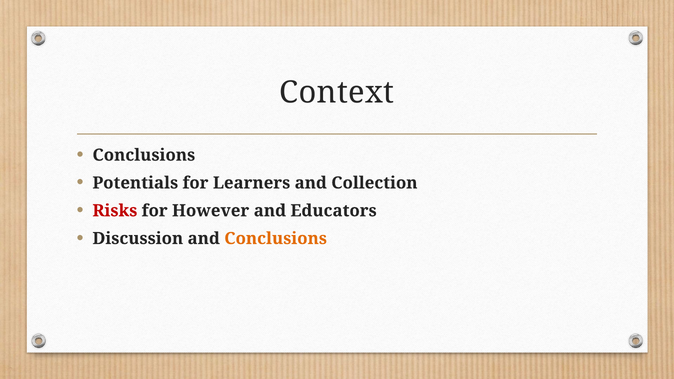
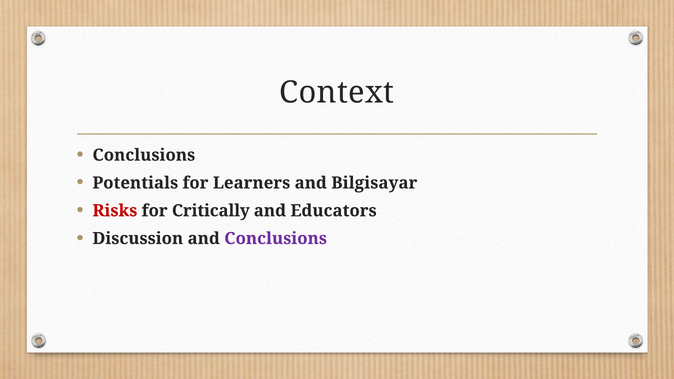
Collection: Collection -> Bilgisayar (374, 183)
However: However -> Critically (211, 211)
Conclusions colour: orange -> purple (276, 239)
